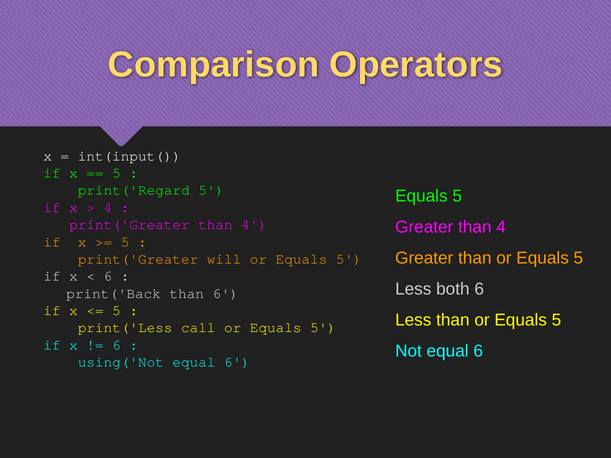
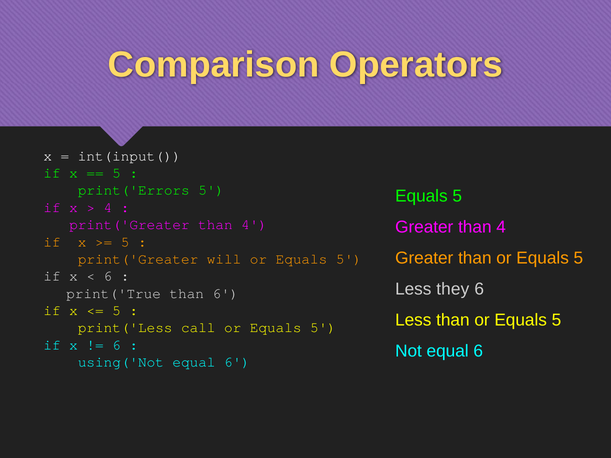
print('Regard: print('Regard -> print('Errors (134, 190)
both: both -> they (453, 289)
print('Back: print('Back -> print('True (114, 294)
